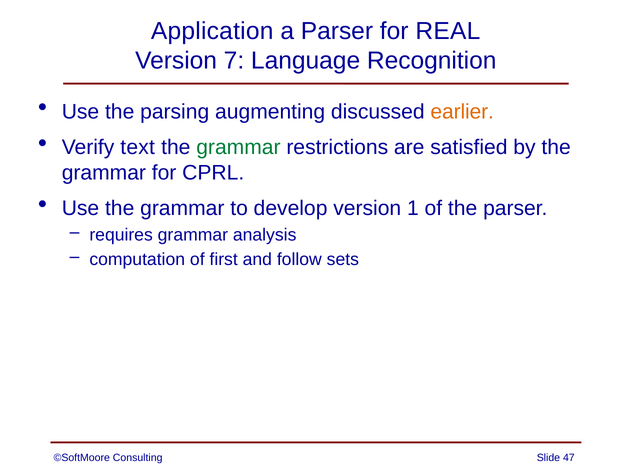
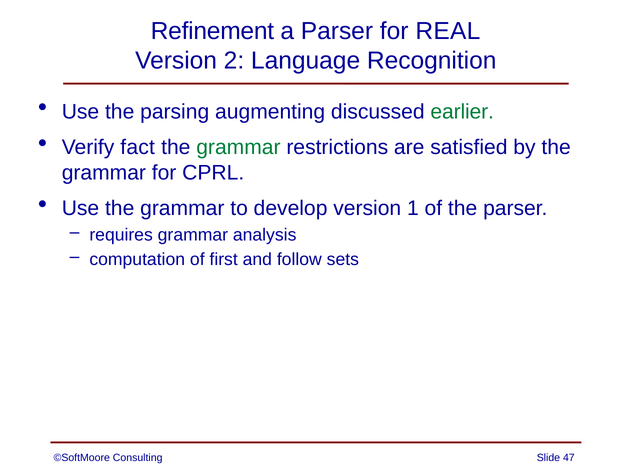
Application: Application -> Refinement (212, 31)
7: 7 -> 2 (234, 61)
earlier colour: orange -> green (462, 112)
text: text -> fact (138, 147)
